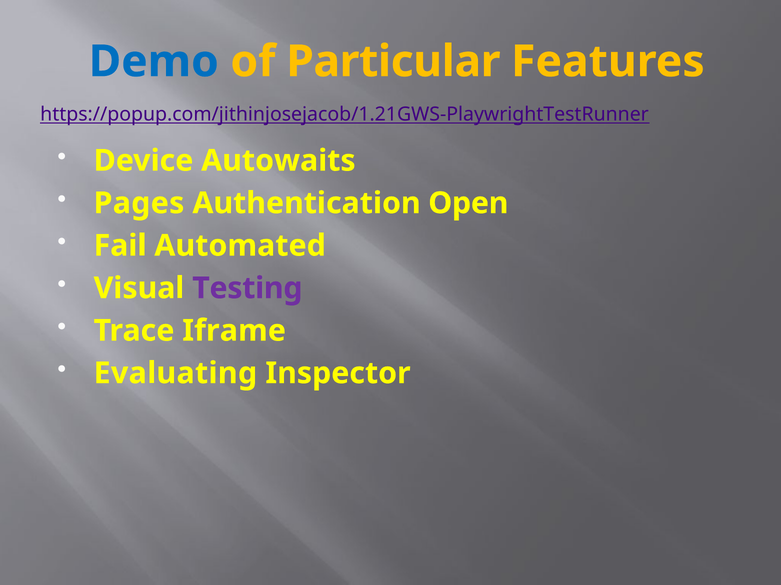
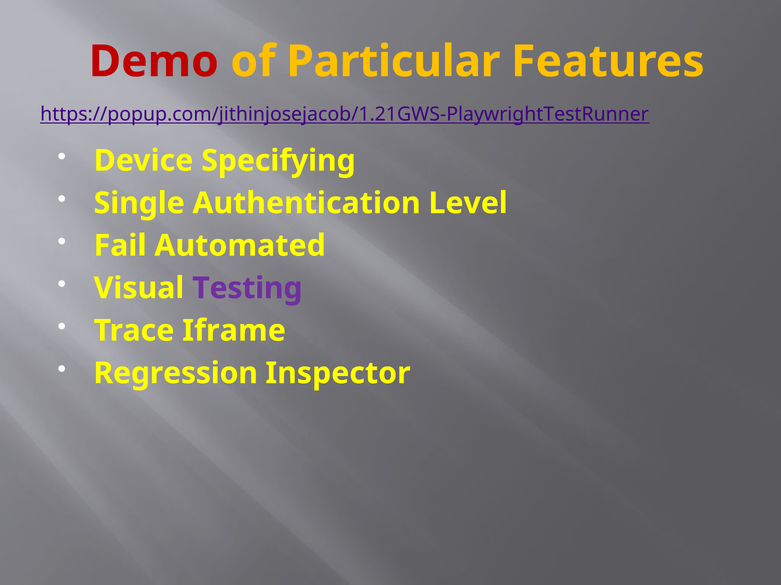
Demo colour: blue -> red (154, 62)
Autowaits: Autowaits -> Specifying (278, 161)
Pages: Pages -> Single (139, 203)
Open: Open -> Level (468, 203)
Evaluating: Evaluating -> Regression (176, 374)
